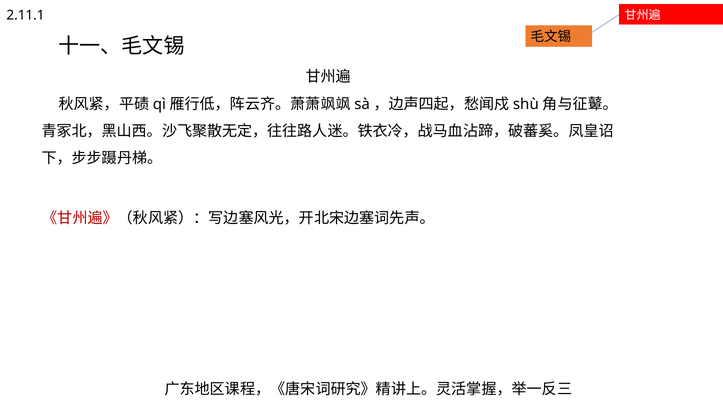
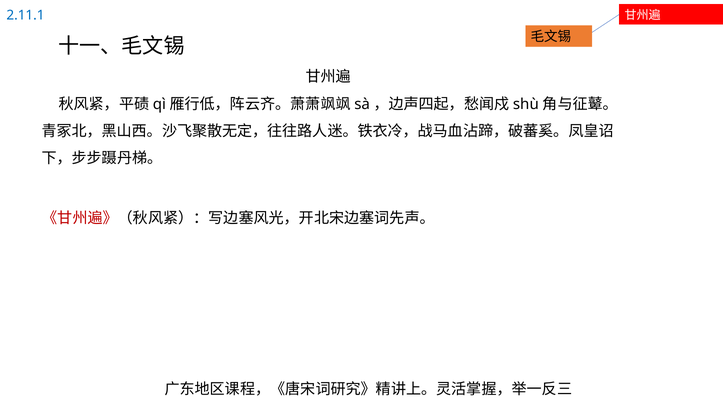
2.11.1 colour: black -> blue (26, 15)
